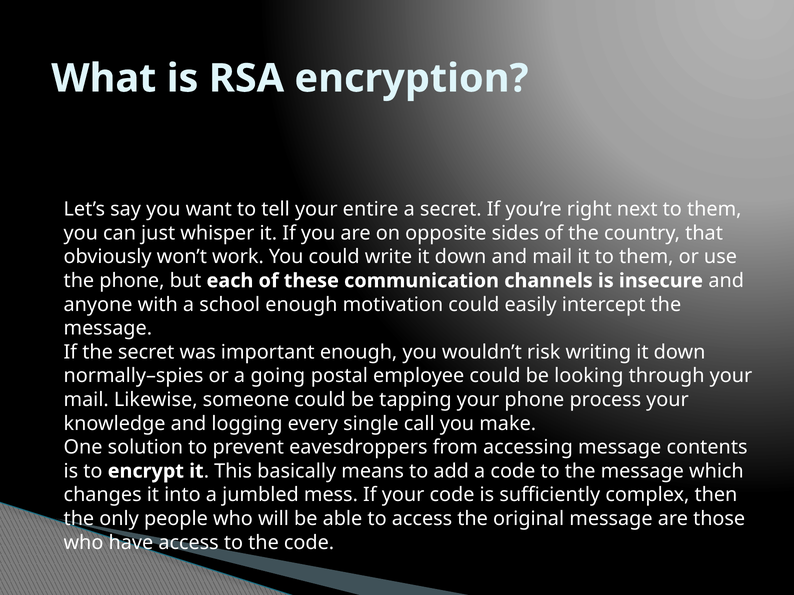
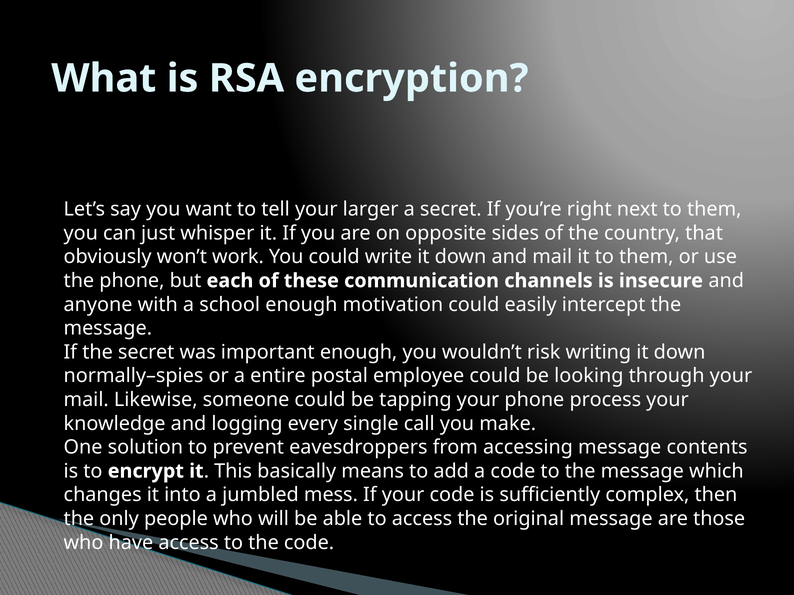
entire: entire -> larger (371, 209)
going: going -> entire (278, 376)
